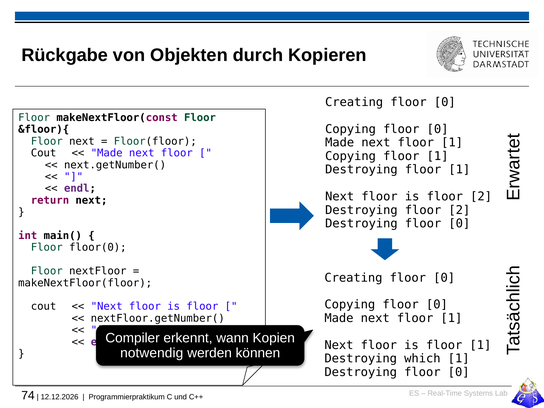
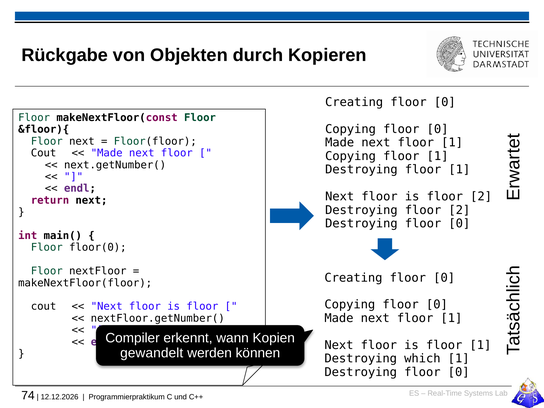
notwendig: notwendig -> gewandelt (152, 353)
